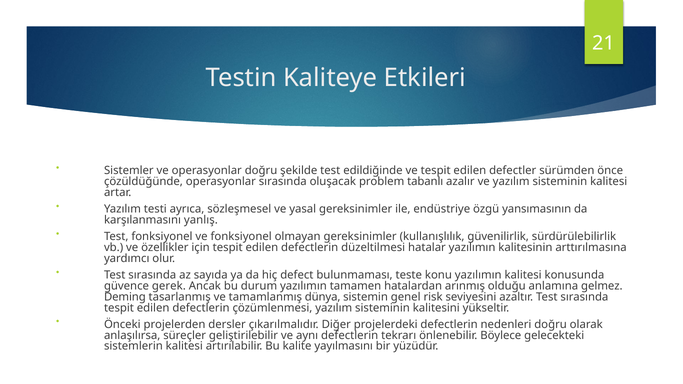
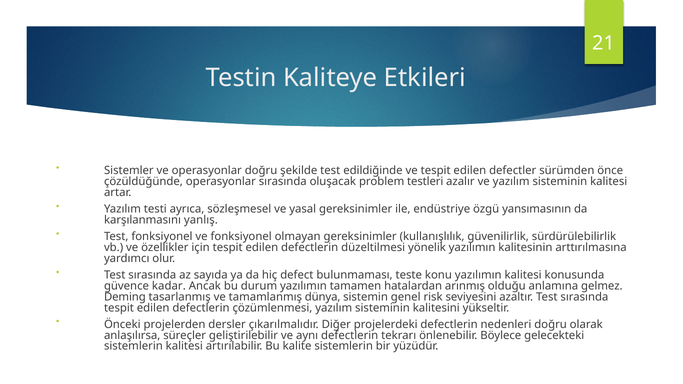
tabanlı: tabanlı -> testleri (425, 182)
hatalar: hatalar -> yönelik (427, 248)
gerek: gerek -> kadar (169, 286)
kalite yayılmasını: yayılmasını -> sistemlerin (344, 346)
